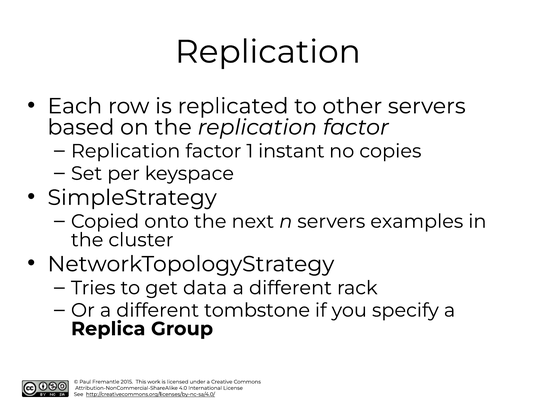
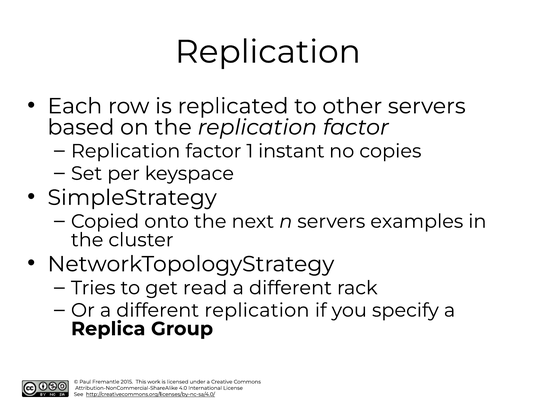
data: data -> read (205, 288)
different tombstone: tombstone -> replication (257, 310)
